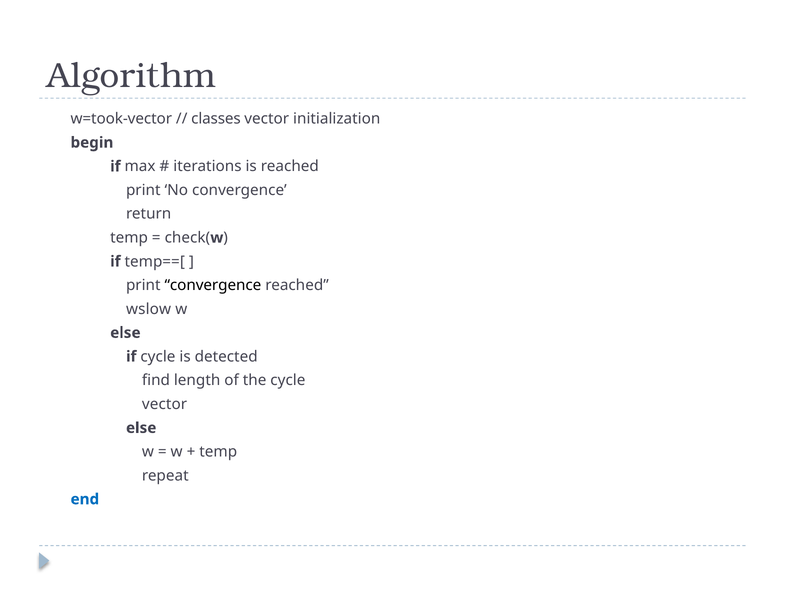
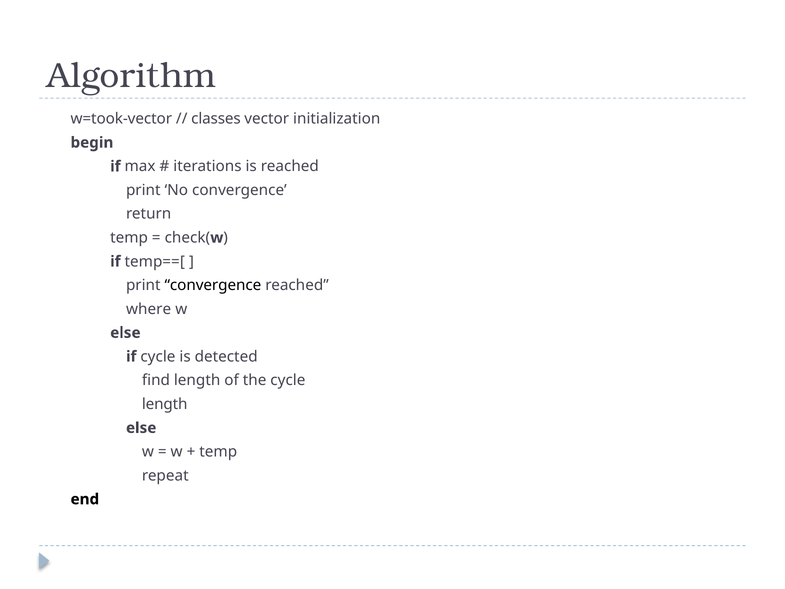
wslow: wslow -> where (149, 309)
vector: vector -> length (165, 404)
end colour: blue -> black (85, 499)
